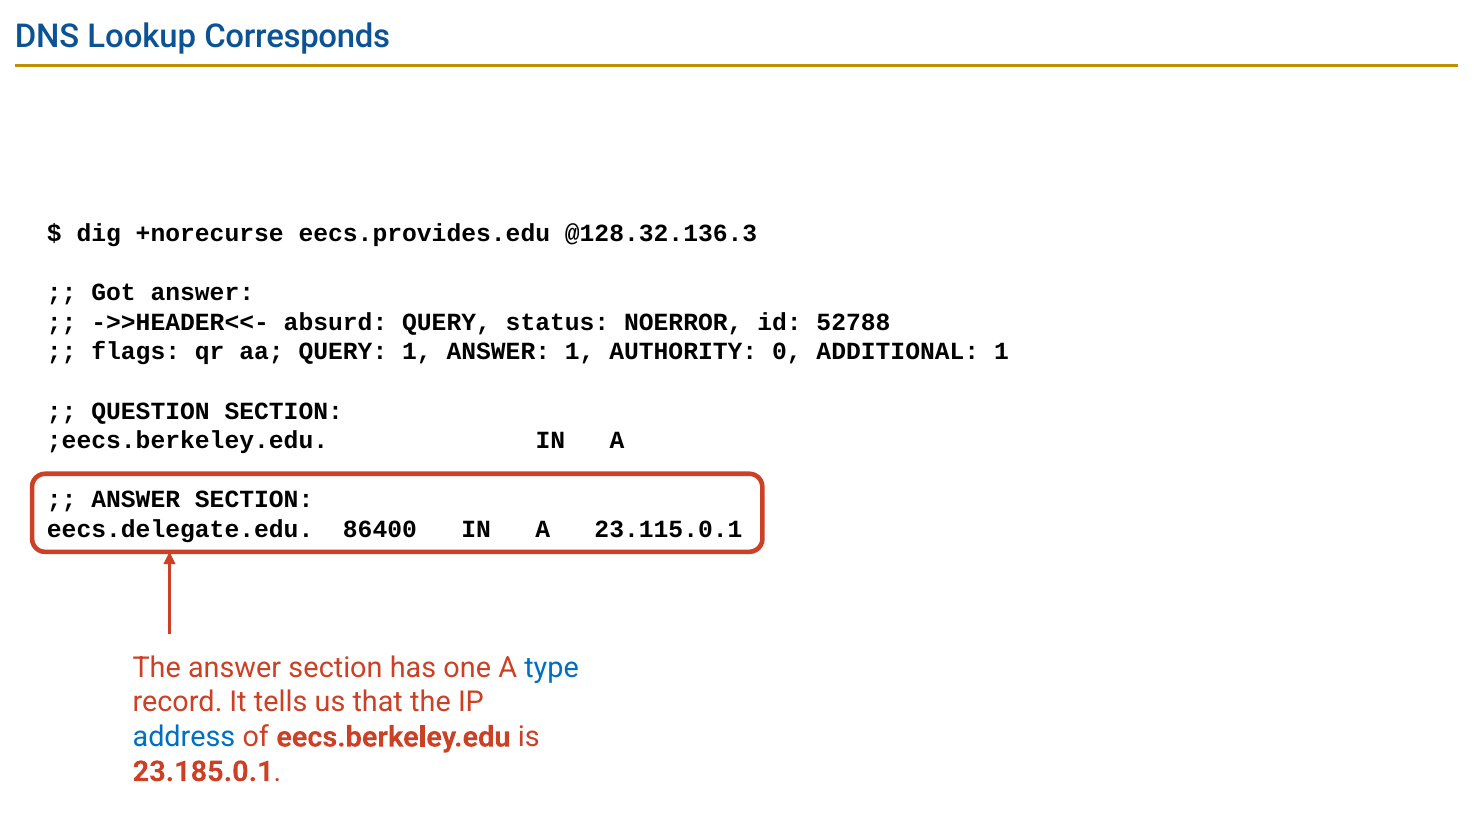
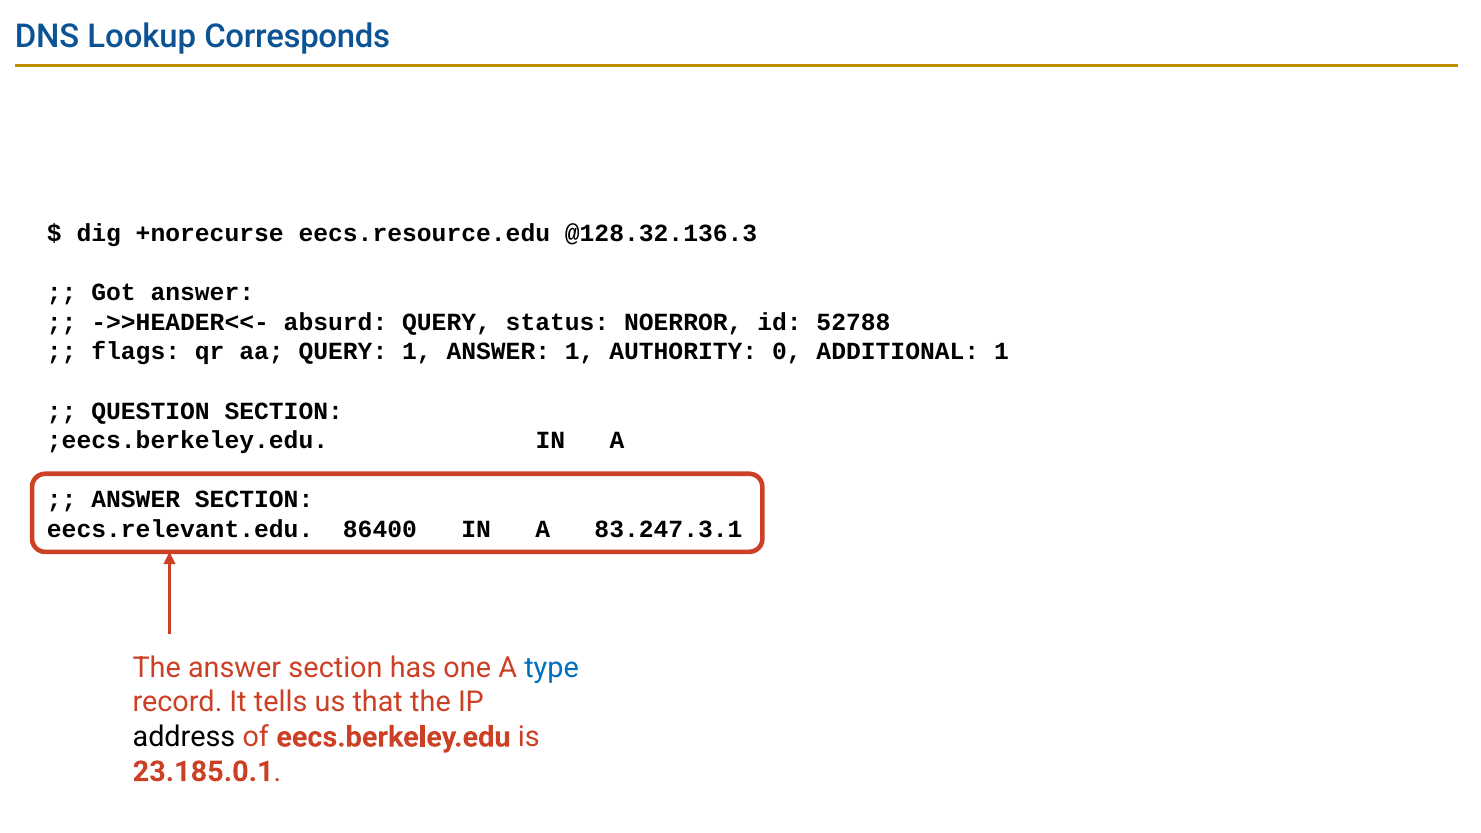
eecs.provides.edu: eecs.provides.edu -> eecs.resource.edu (424, 233)
eecs.delegate.edu: eecs.delegate.edu -> eecs.relevant.edu (180, 529)
23.115.0.1: 23.115.0.1 -> 83.247.3.1 (668, 529)
address colour: blue -> black (184, 737)
